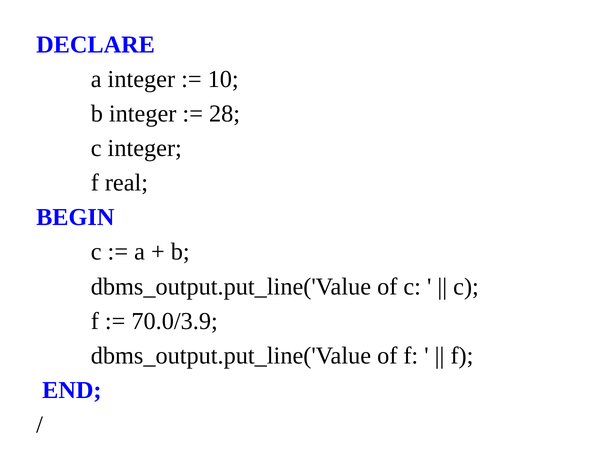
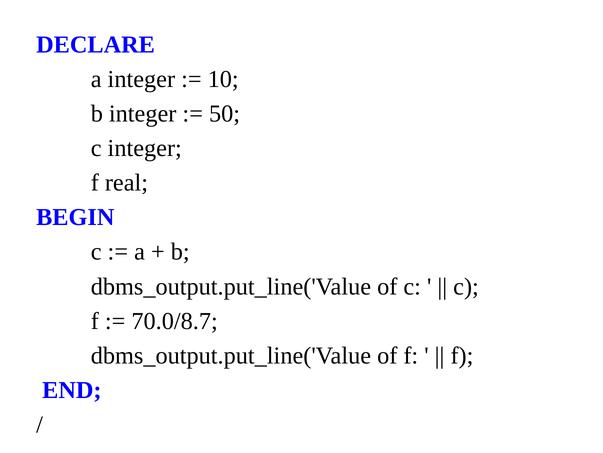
28: 28 -> 50 (225, 113)
70.0/3.9: 70.0/3.9 -> 70.0/8.7 (175, 321)
